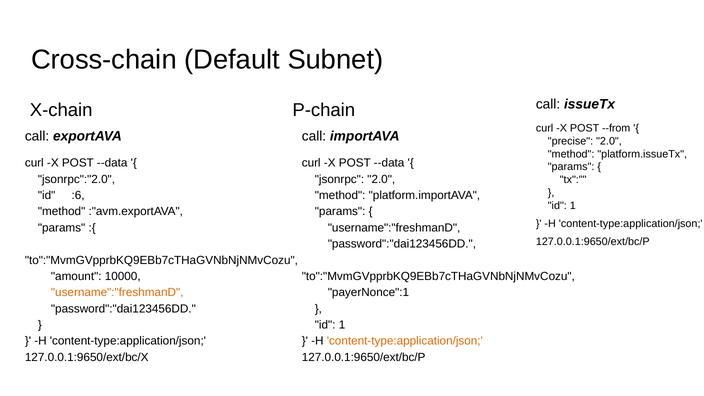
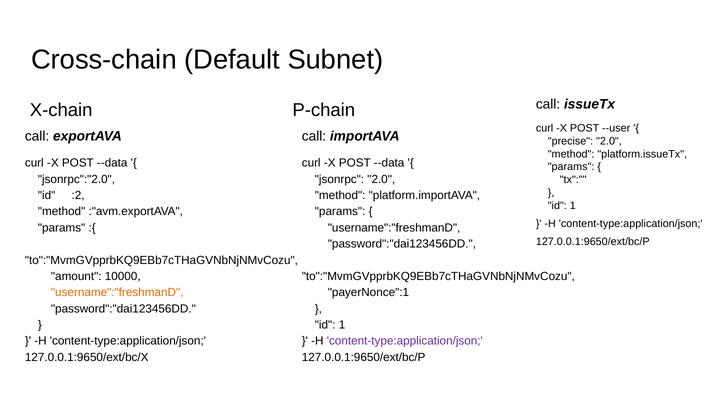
--from: --from -> --user (616, 128)
:6: :6 -> :2 (78, 195)
content-type:application/json colour: orange -> purple (405, 341)
